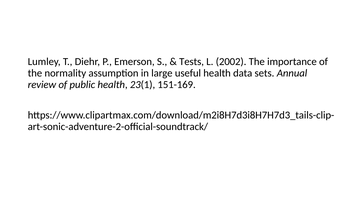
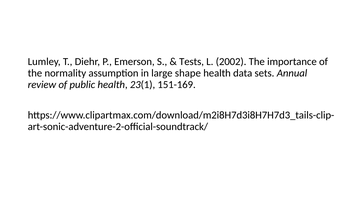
useful: useful -> shape (188, 73)
